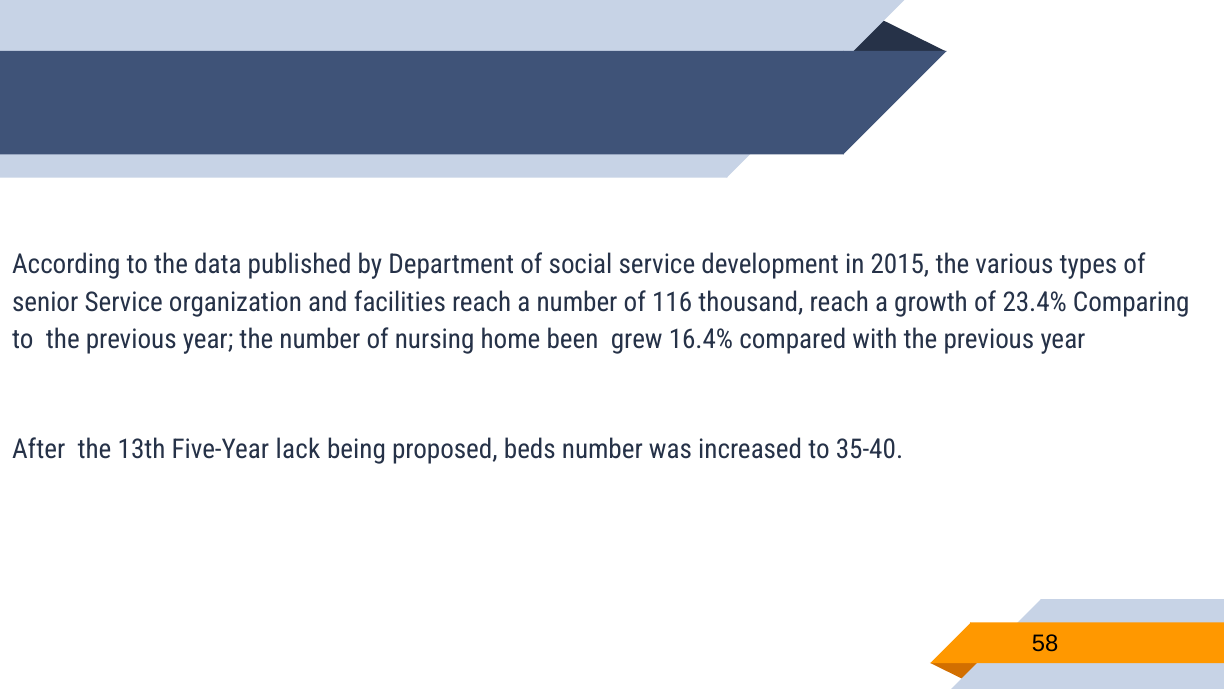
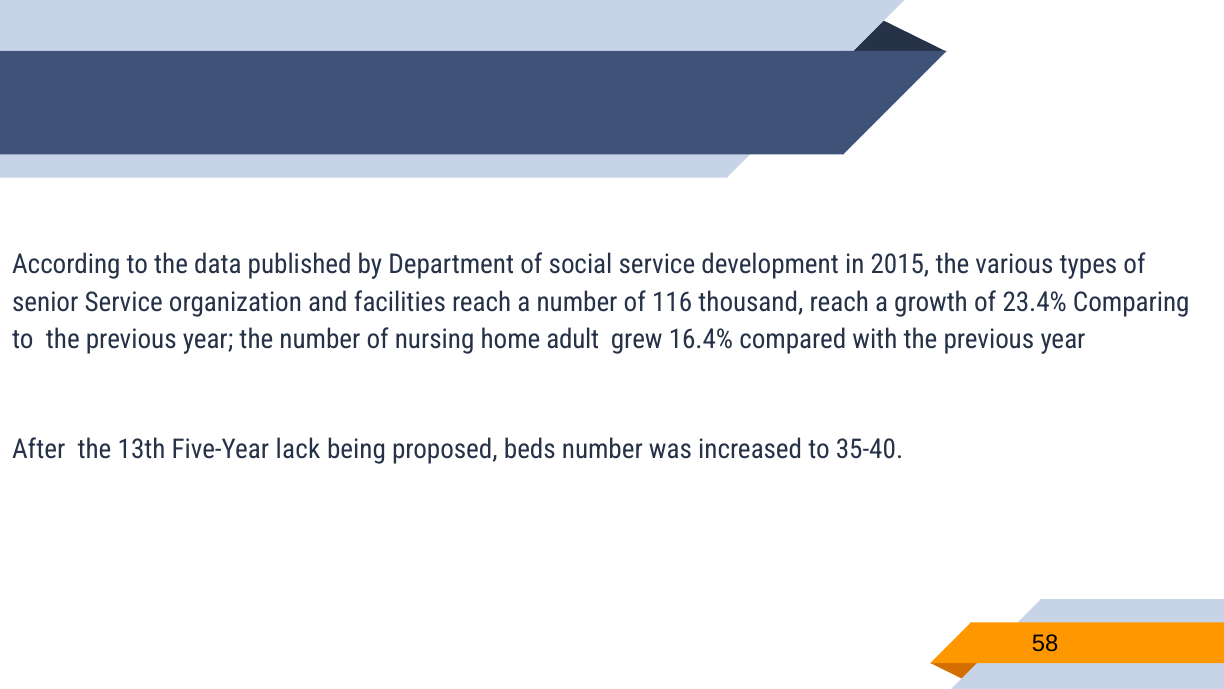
been: been -> adult (573, 340)
